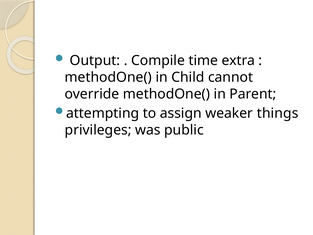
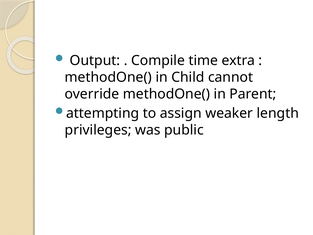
things: things -> length (278, 113)
